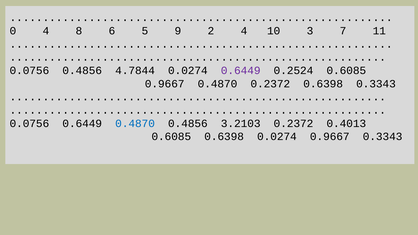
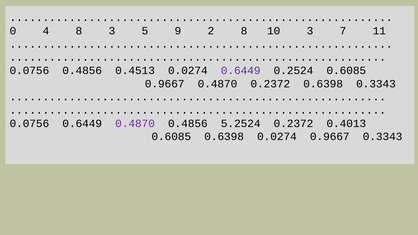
8 6: 6 -> 3 (112, 31)
2 4: 4 -> 8 (244, 31)
4.7844: 4.7844 -> 0.4513 (135, 71)
0.4870 colour: blue -> purple (135, 123)
3.2103: 3.2103 -> 5.2524 (241, 123)
